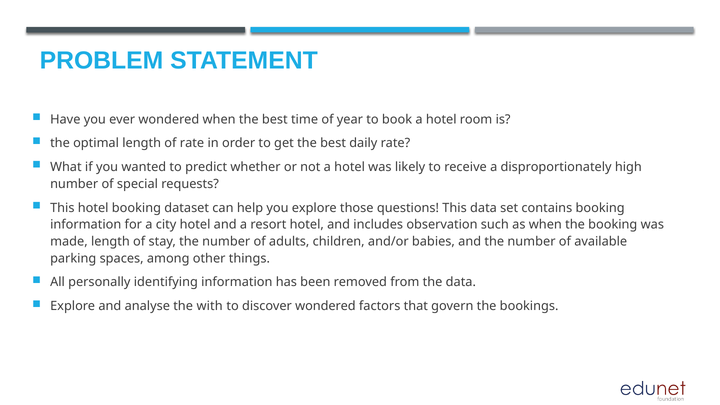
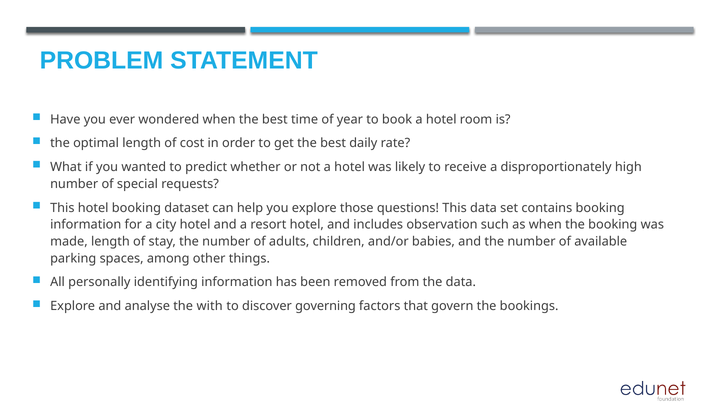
of rate: rate -> cost (192, 143)
discover wondered: wondered -> governing (325, 306)
